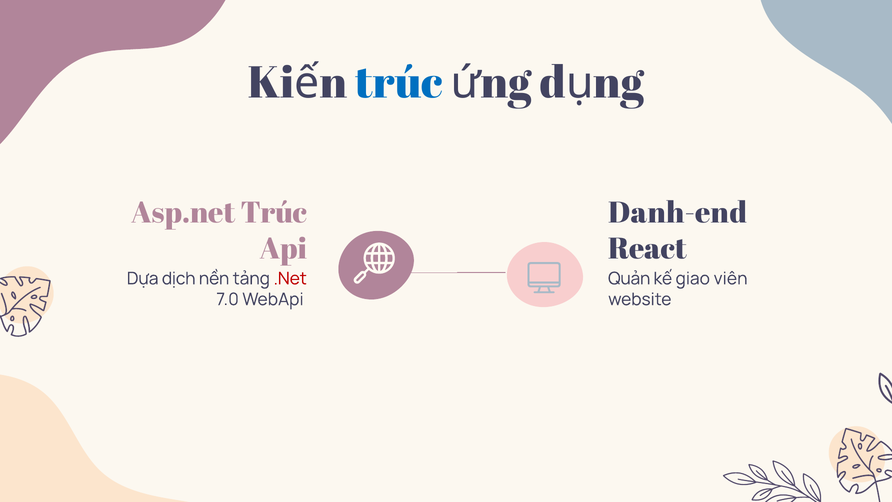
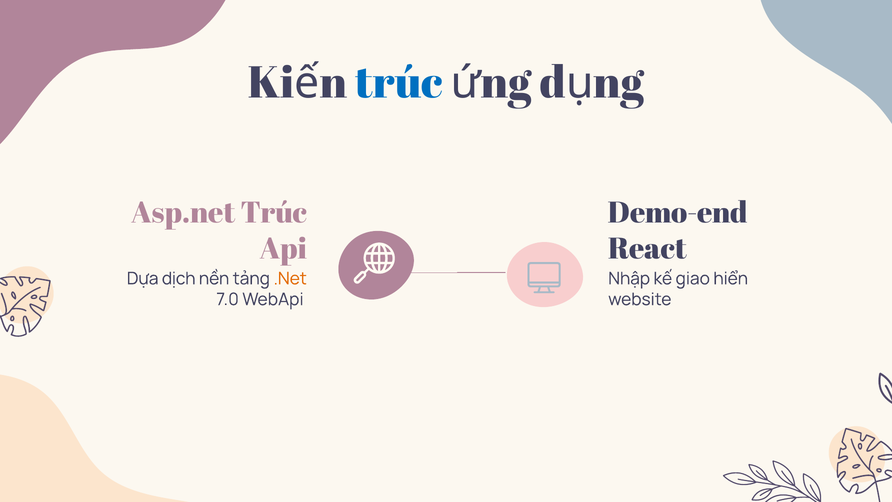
Danh-end: Danh-end -> Demo-end (678, 213)
.Net colour: red -> orange (290, 278)
Quản: Quản -> Nhập (629, 278)
viên: viên -> hiển (731, 278)
